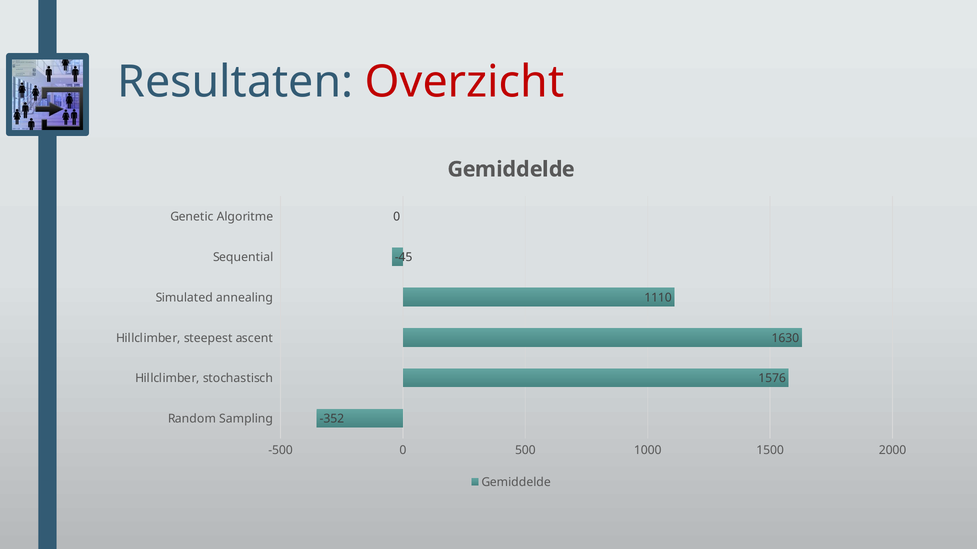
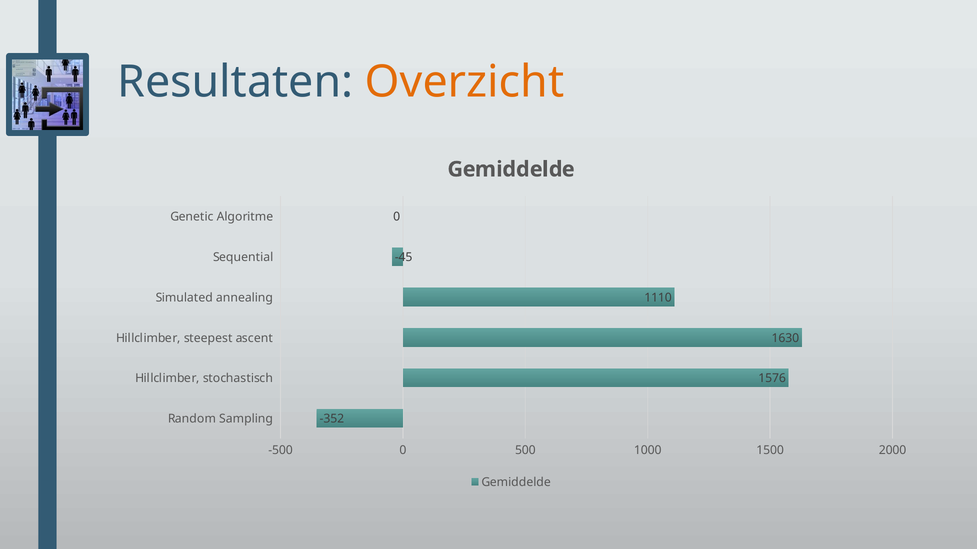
Overzicht colour: red -> orange (465, 82)
